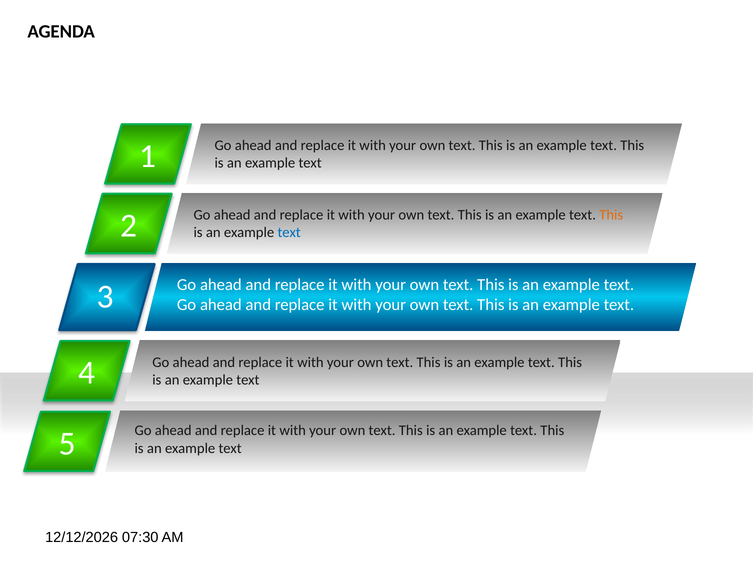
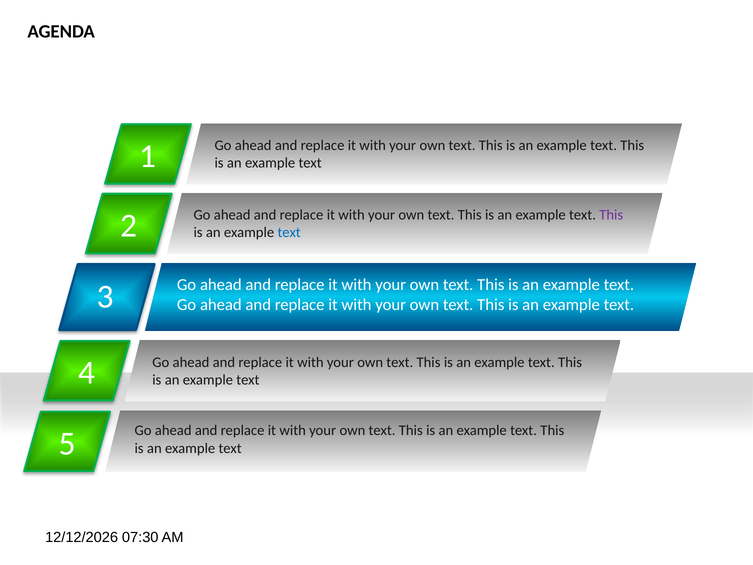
This colour: orange -> purple (611, 215)
